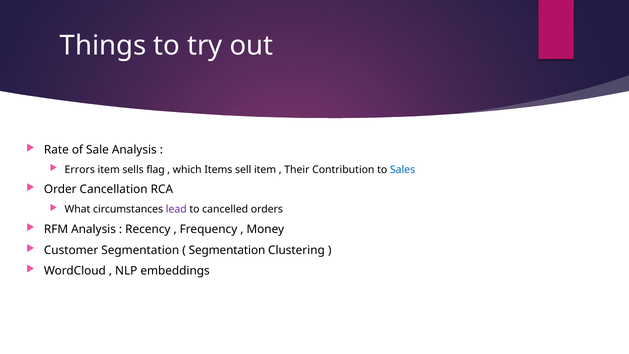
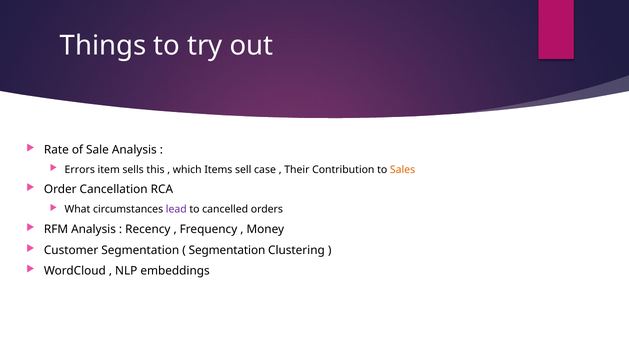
flag: flag -> this (155, 169)
sell item: item -> case (265, 169)
Sales colour: blue -> orange (403, 169)
